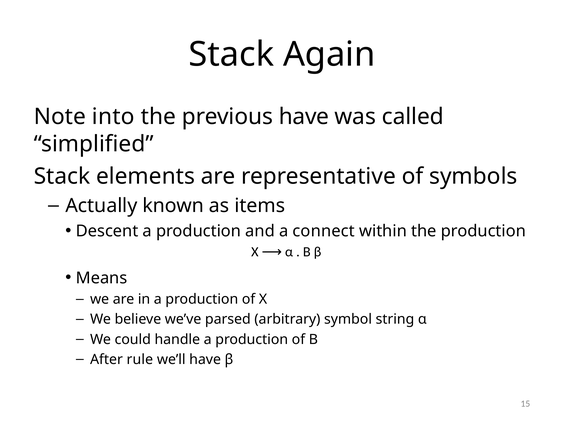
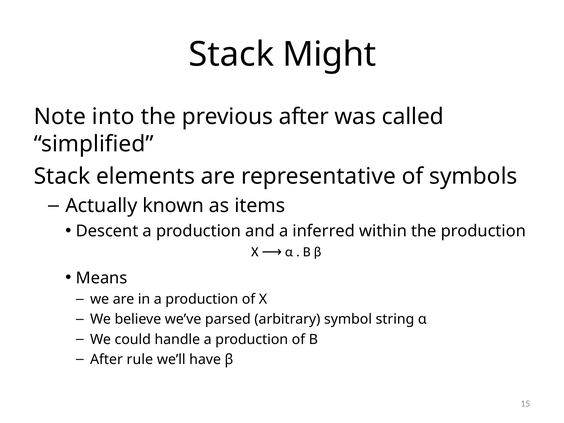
Again: Again -> Might (329, 55)
previous have: have -> after (304, 117)
connect: connect -> inferred (324, 231)
